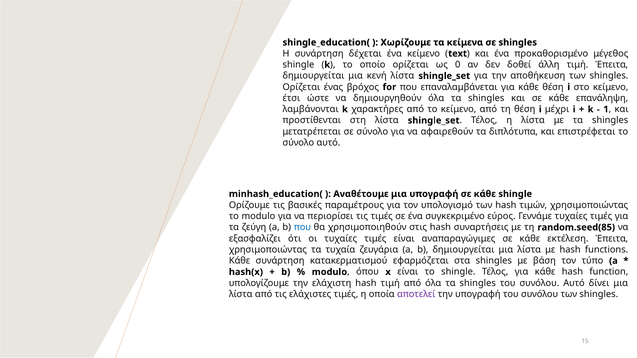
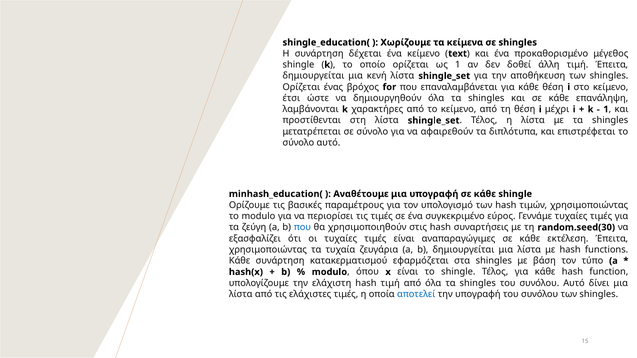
ως 0: 0 -> 1 (458, 65)
random.seed(85: random.seed(85 -> random.seed(30 (576, 228)
αποτελεί colour: purple -> blue (416, 294)
